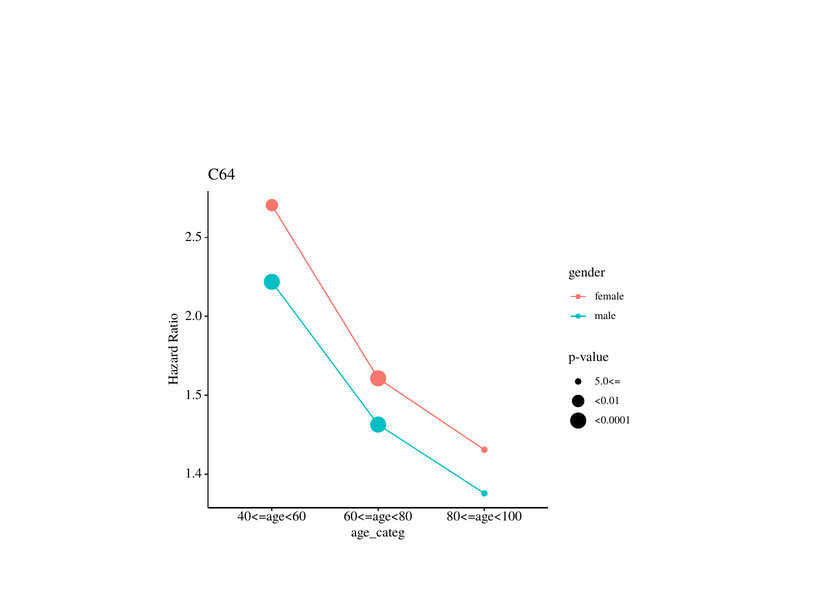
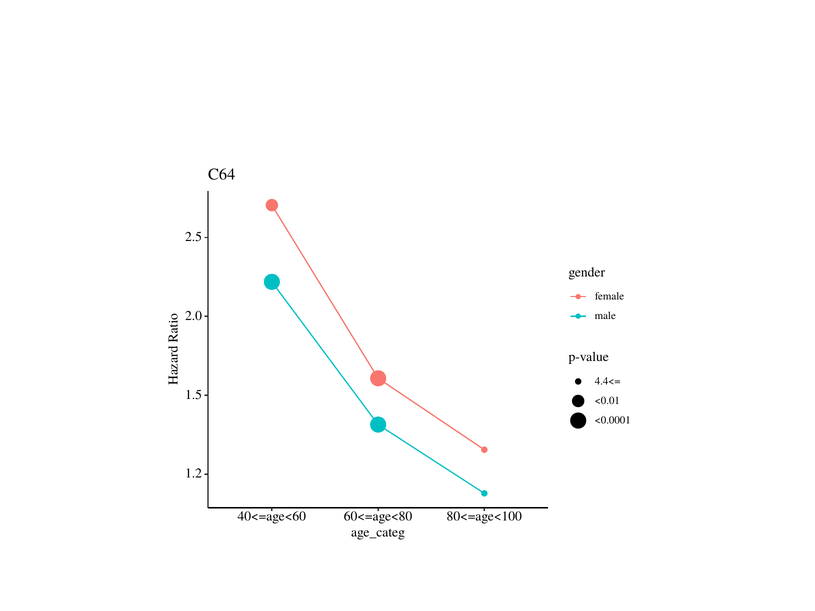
5.0<=: 5.0<= -> 4.4<= (608, 381)
1.4: 1.4 -> 1.2 (194, 474)
